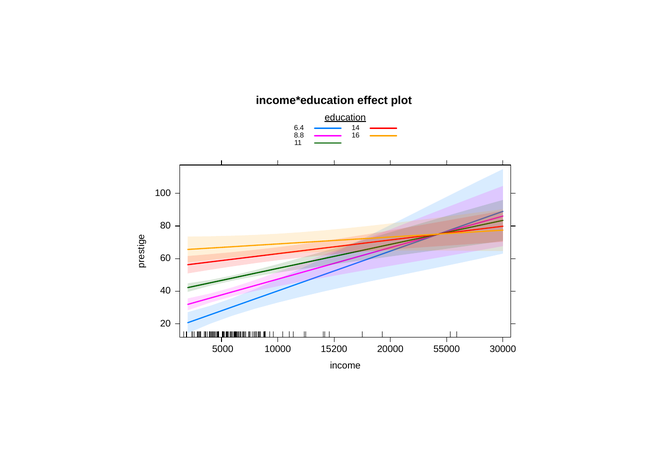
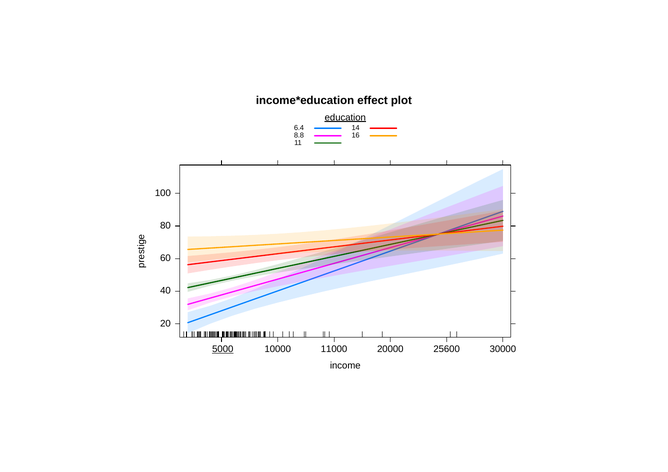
5000 underline: none -> present (223, 349)
15200: 15200 -> 11000 (334, 349)
55000: 55000 -> 25600 (447, 349)
